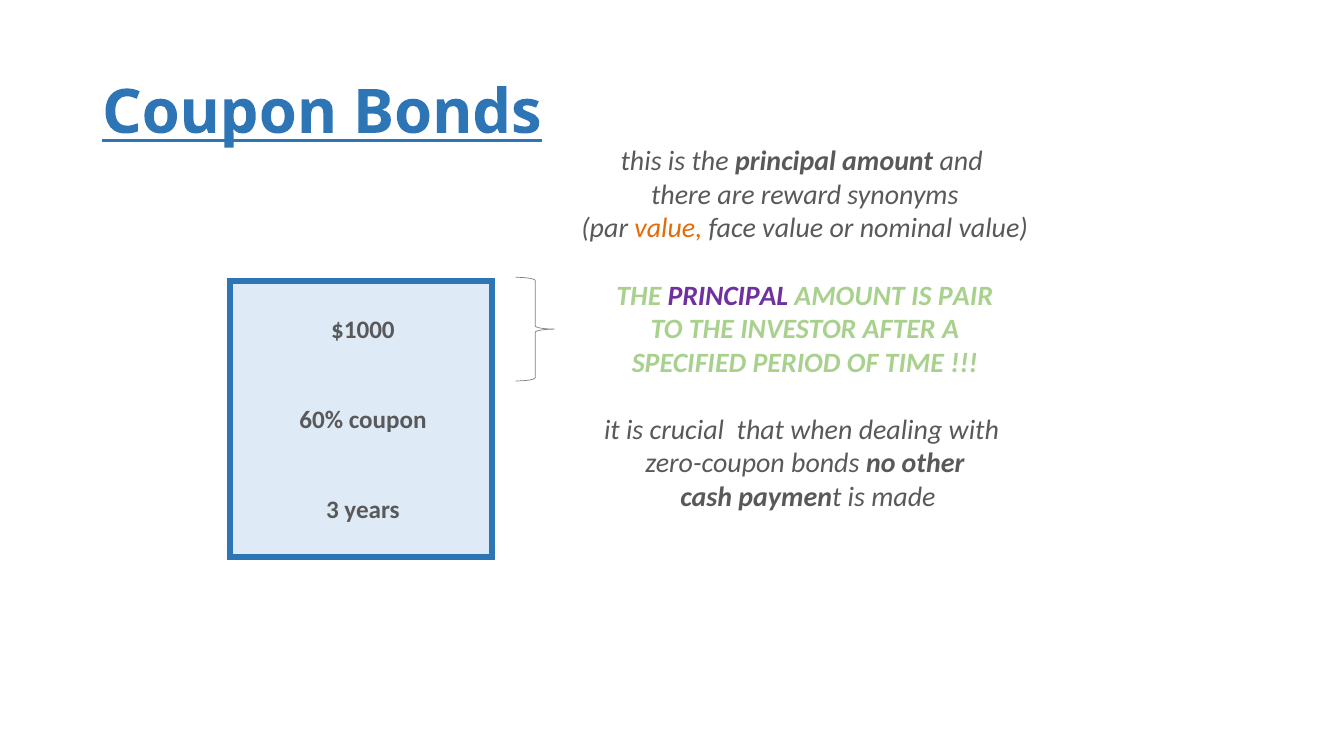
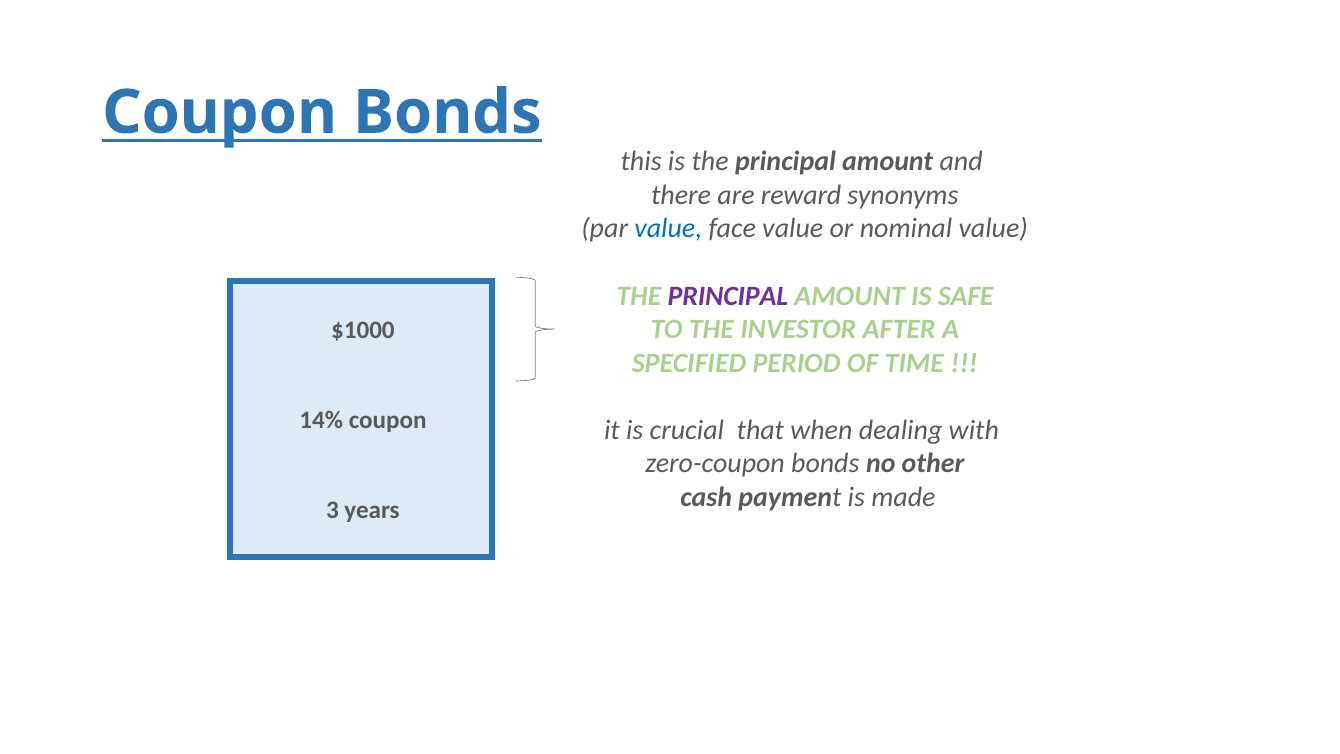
value colour: orange -> blue (668, 229)
PAIR: PAIR -> SAFE (966, 296)
60%: 60% -> 14% (321, 420)
